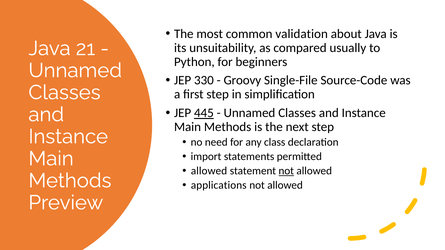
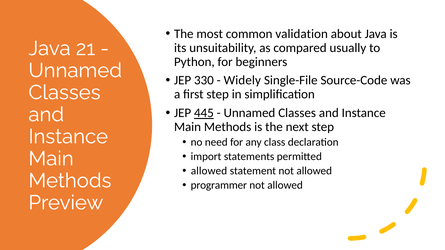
Groovy: Groovy -> Widely (242, 80)
not underline: present -> none (286, 171)
applications: applications -> programmer (219, 185)
